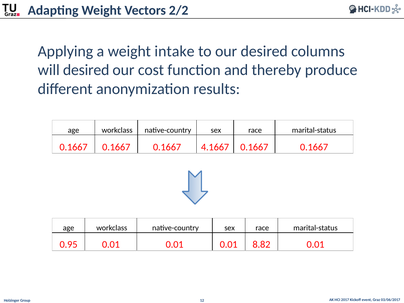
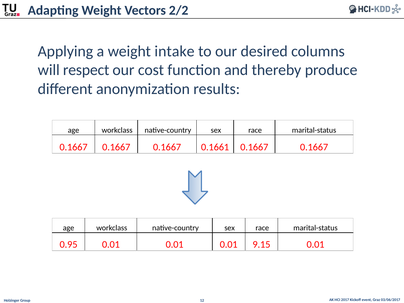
will desired: desired -> respect (86, 70)
4.1667: 4.1667 -> 0.1661 (215, 147)
8.82: 8.82 -> 9.15 (261, 245)
